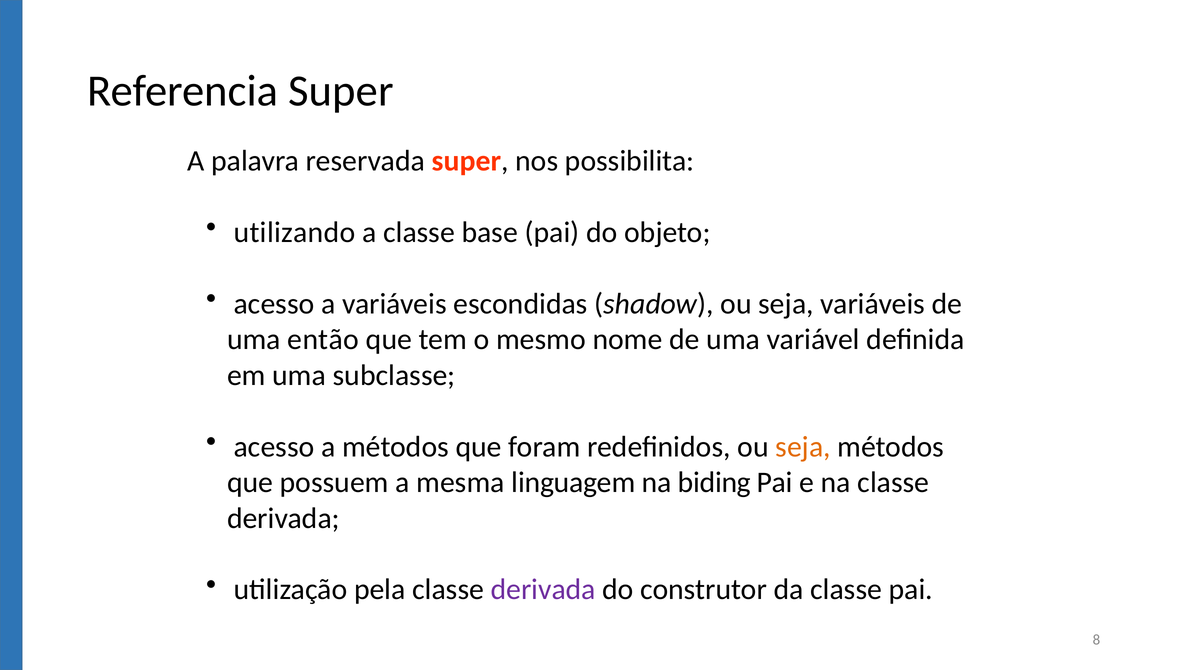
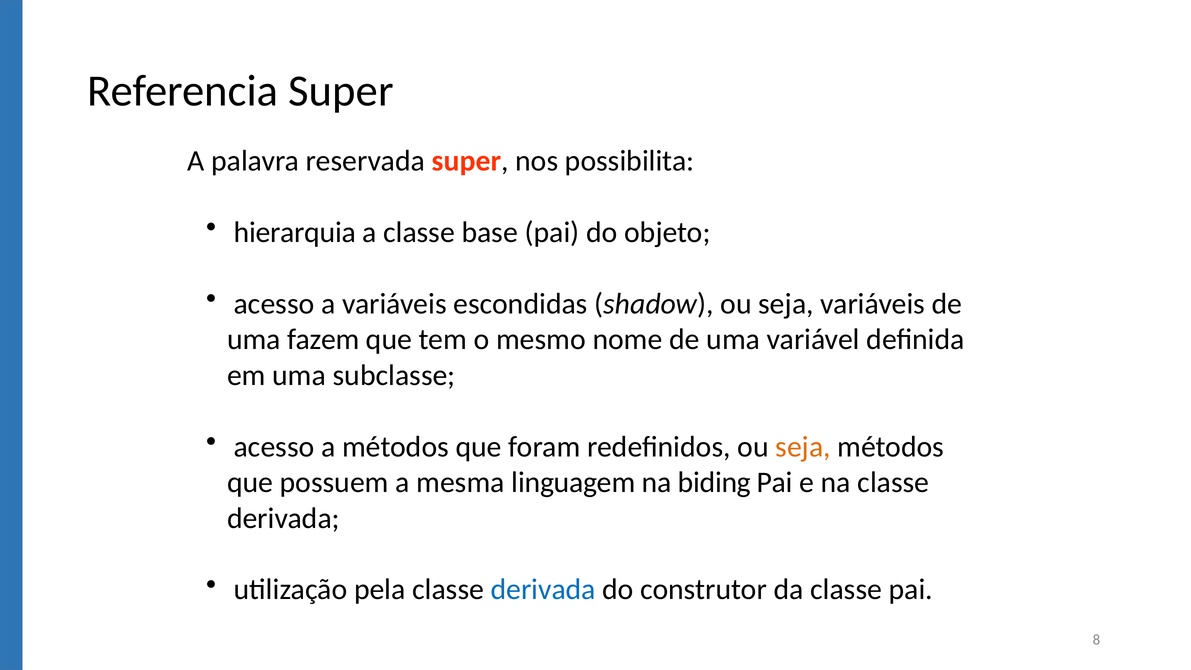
utilizando: utilizando -> hierarquia (295, 232)
então: então -> fazem (323, 339)
derivada colour: purple -> blue (543, 590)
